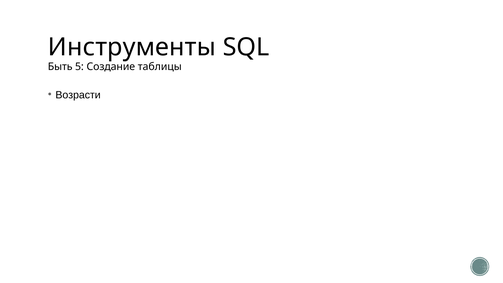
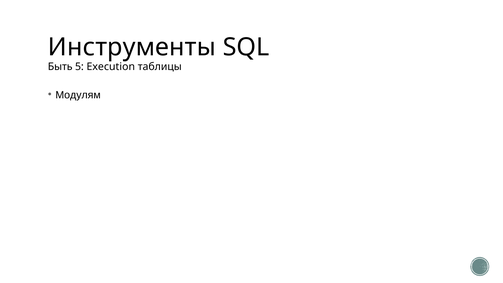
Создание: Создание -> Execution (111, 67)
Возрасти: Возрасти -> Модулям (78, 95)
